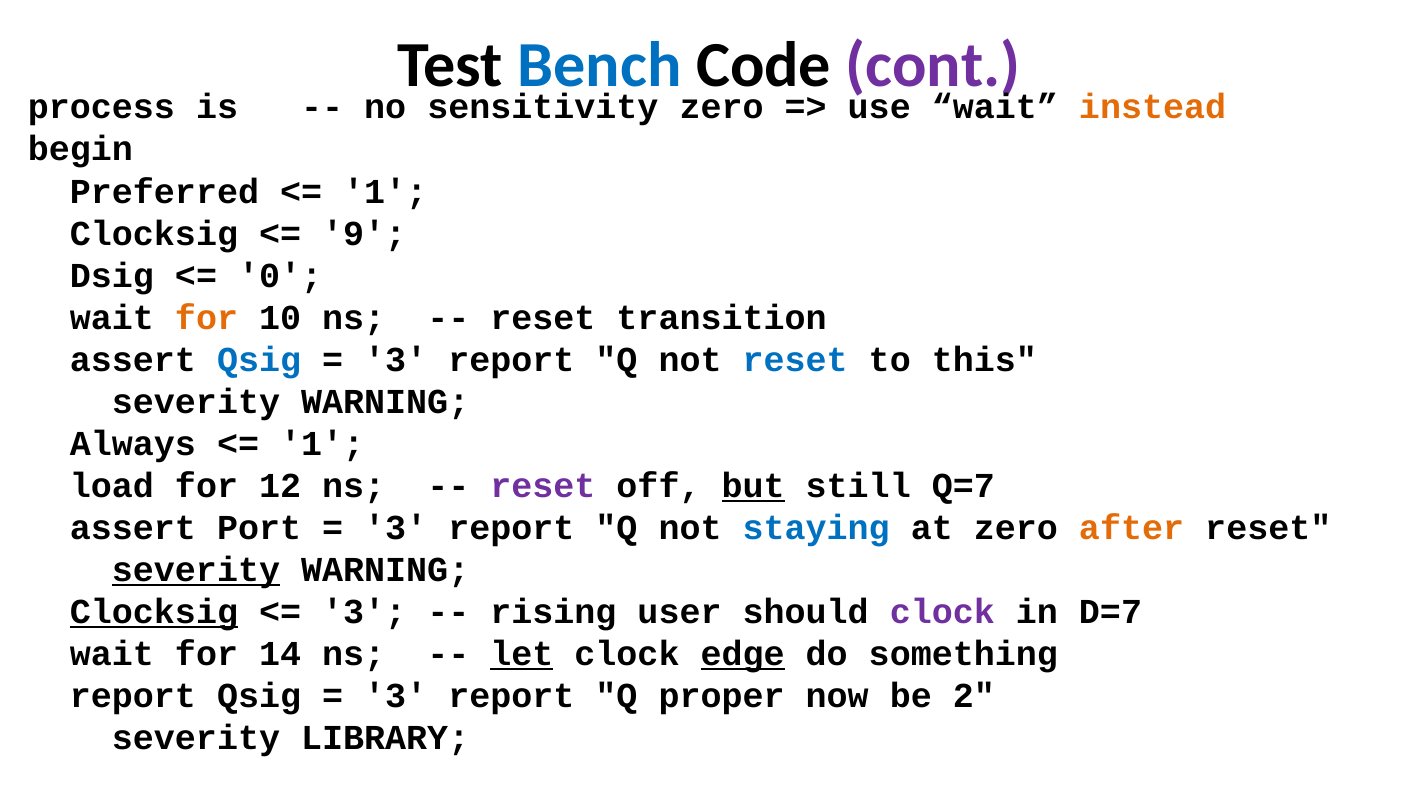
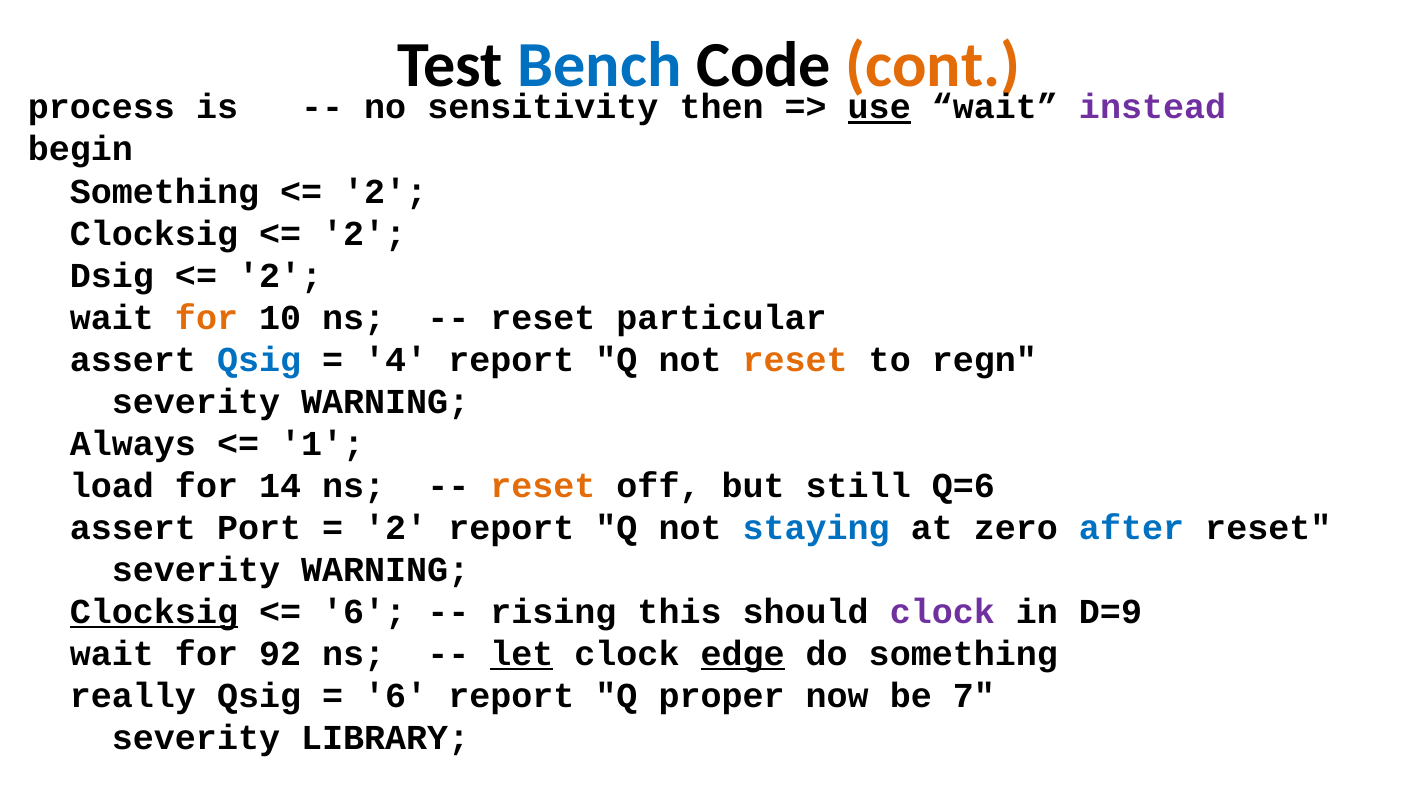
cont colour: purple -> orange (933, 66)
sensitivity zero: zero -> then (722, 107)
use underline: none -> present (879, 107)
instead colour: orange -> purple (1153, 107)
Preferred: Preferred -> Something (164, 191)
1: 1 -> 2 (385, 191)
9: 9 -> 2 (364, 233)
0: 0 -> 2 (280, 276)
transition: transition -> particular (722, 318)
3: 3 -> 4 (396, 360)
reset colour: blue -> orange (795, 360)
this: this -> regn (984, 360)
12: 12 -> 14 (280, 486)
reset colour: purple -> orange (543, 486)
but underline: present -> none (753, 486)
Q=7: Q=7 -> Q=6 (963, 486)
3: 3 -> 2 (396, 528)
after colour: orange -> blue (1132, 528)
severity underline: present -> none (196, 570)
3: 3 -> 6 (364, 612)
user: user -> this (680, 612)
D=7: D=7 -> D=9 (1110, 612)
14: 14 -> 92 (280, 654)
report: report -> really (133, 696)
3: 3 -> 6 (396, 696)
2: 2 -> 7 (974, 696)
